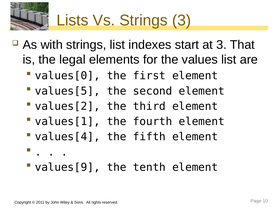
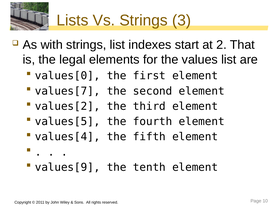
at 3: 3 -> 2 (221, 45)
values[5: values[5 -> values[7 (68, 91)
values[1: values[1 -> values[5 (68, 122)
